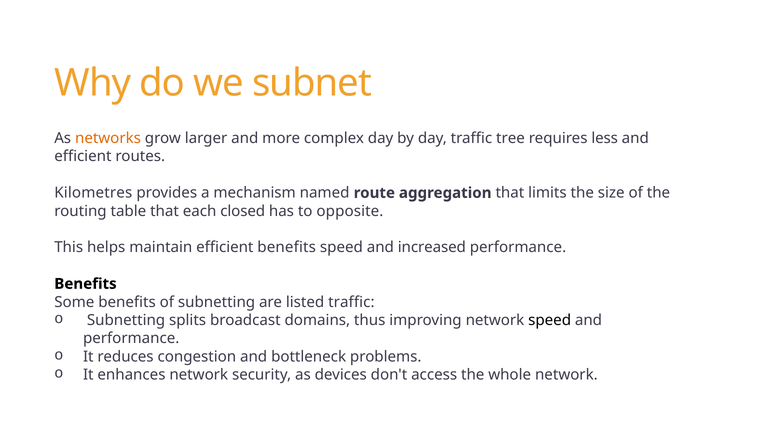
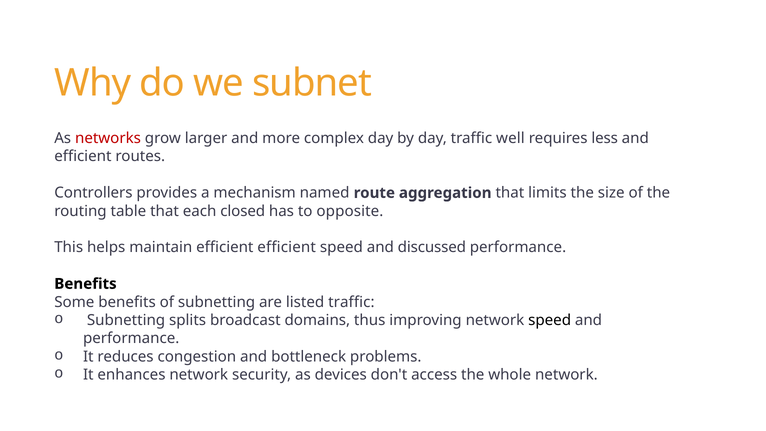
networks colour: orange -> red (108, 138)
tree: tree -> well (510, 138)
Kilometres: Kilometres -> Controllers (93, 193)
efficient benefits: benefits -> efficient (287, 247)
increased: increased -> discussed (432, 247)
